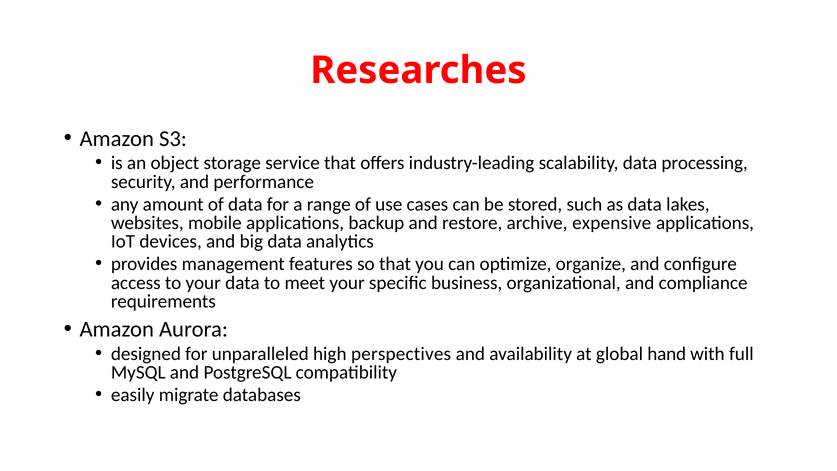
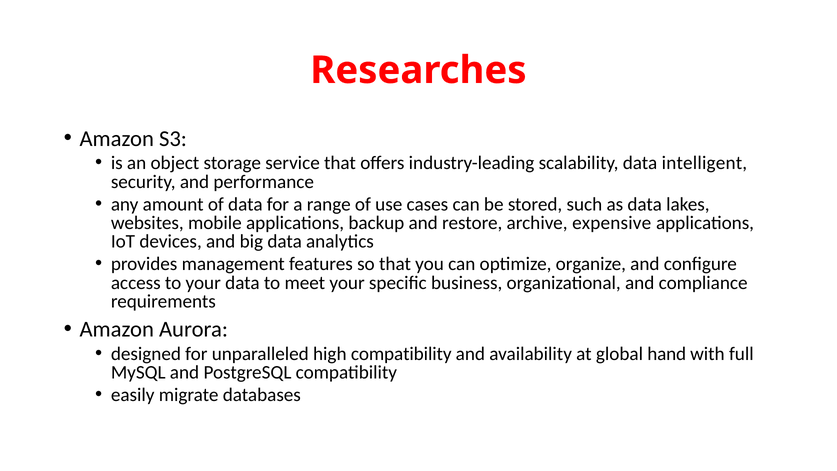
processing: processing -> intelligent (704, 163)
high perspectives: perspectives -> compatibility (401, 354)
